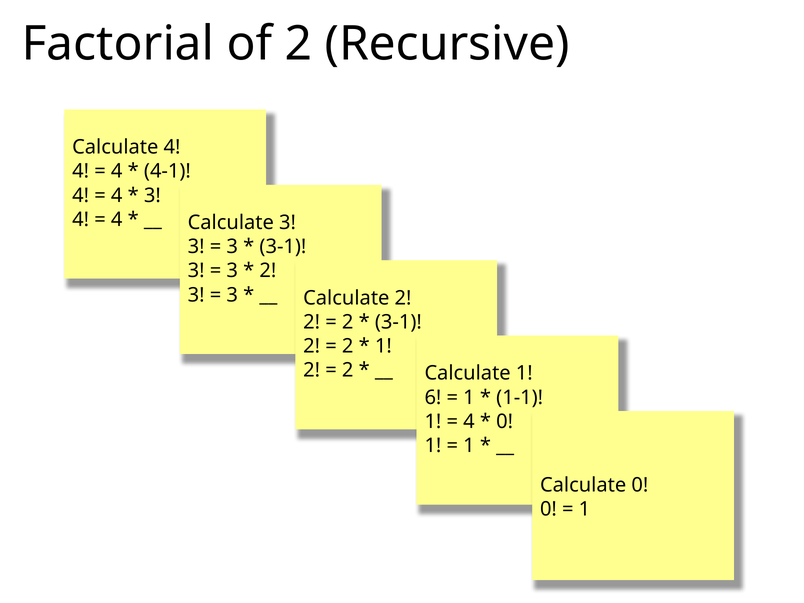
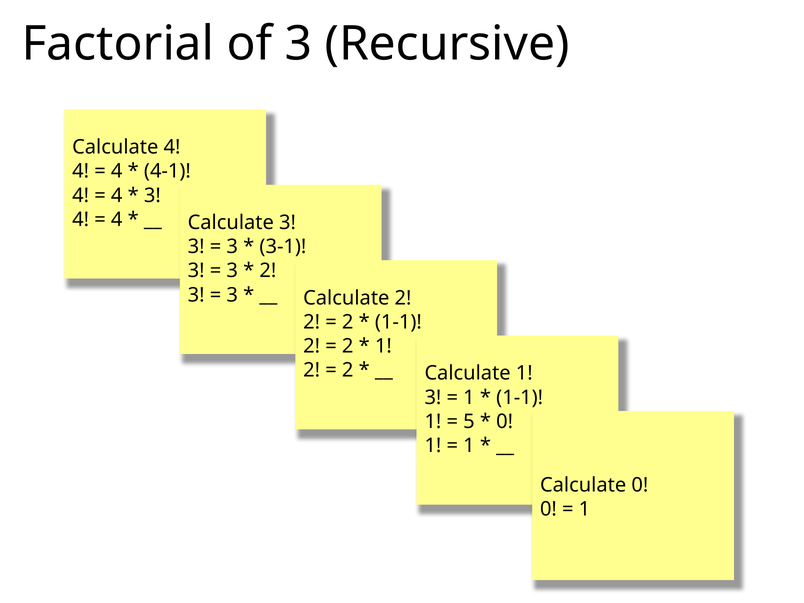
of 2: 2 -> 3 (298, 44)
3-1: 3-1 -> 1-1 (398, 322)
6: 6 -> 3 (433, 397)
4: 4 -> 5 (469, 422)
